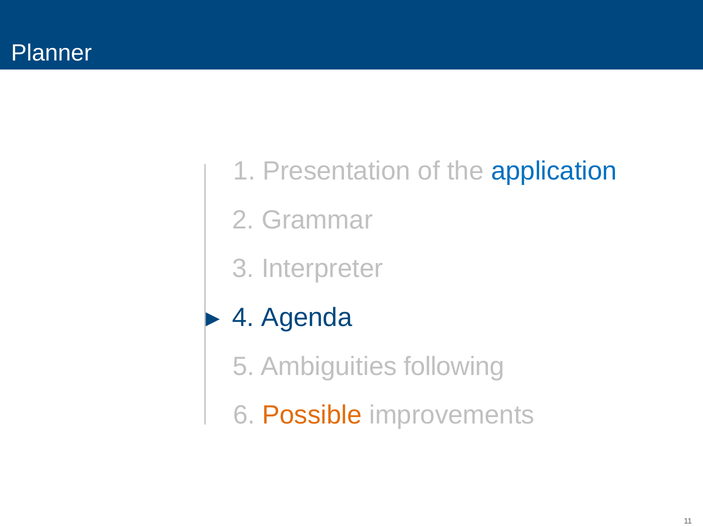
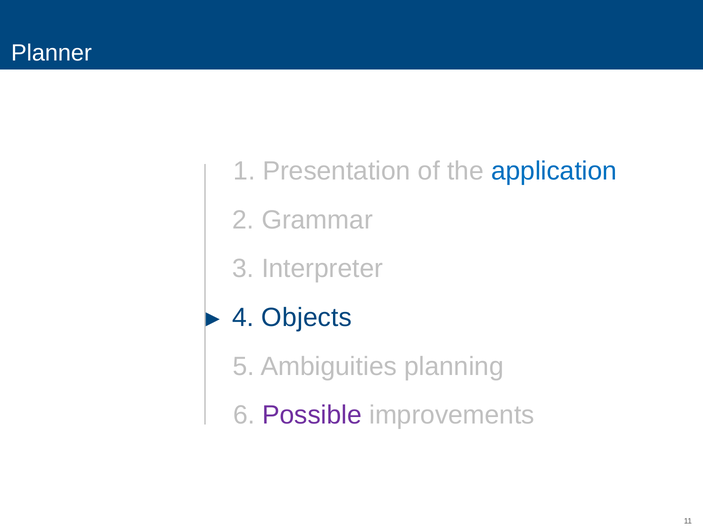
Agenda: Agenda -> Objects (307, 318)
following: following -> planning (454, 367)
Possible colour: orange -> purple (312, 415)
